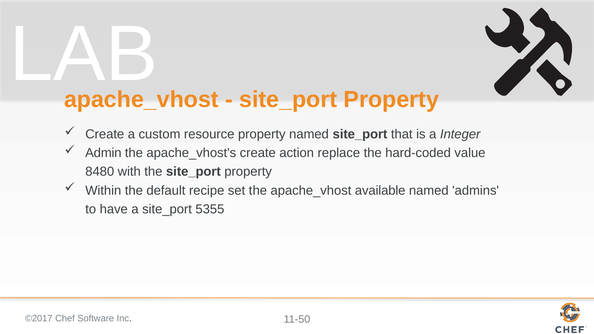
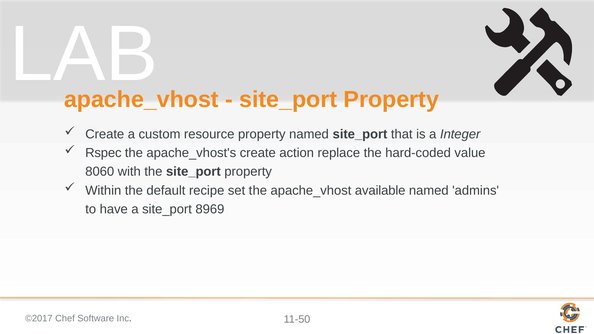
Admin: Admin -> Rspec (103, 153)
8480: 8480 -> 8060 (100, 172)
5355: 5355 -> 8969 (210, 209)
